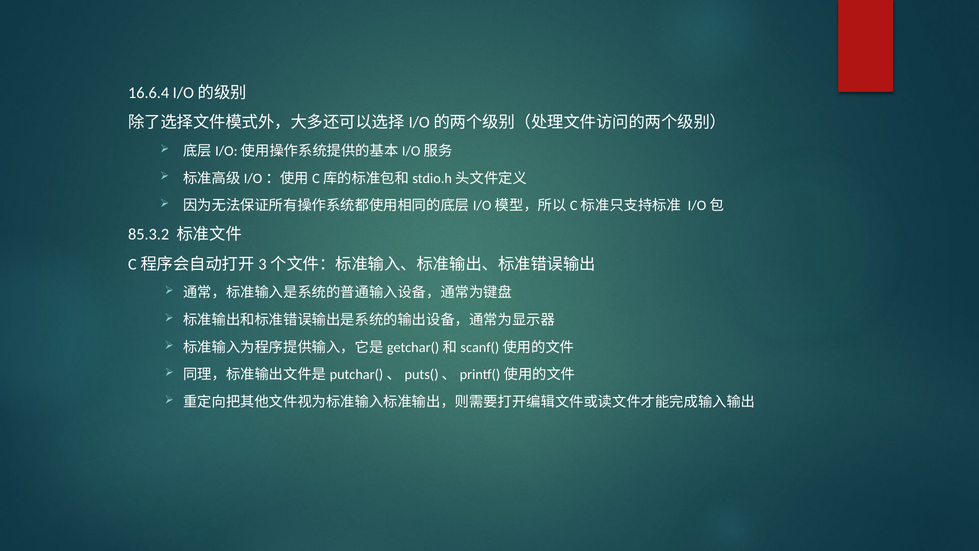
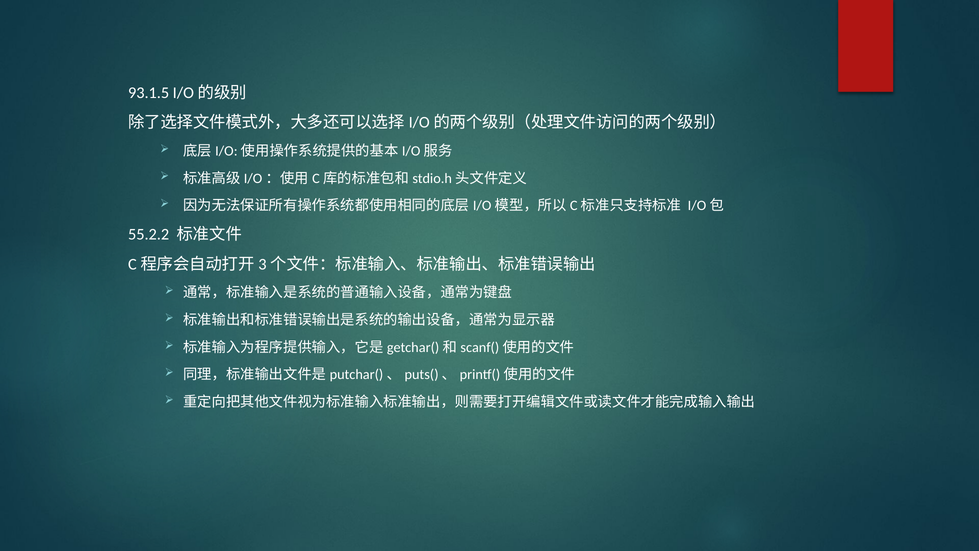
16.6.4: 16.6.4 -> 93.1.5 (149, 93)
85.3.2: 85.3.2 -> 55.2.2 (149, 234)
